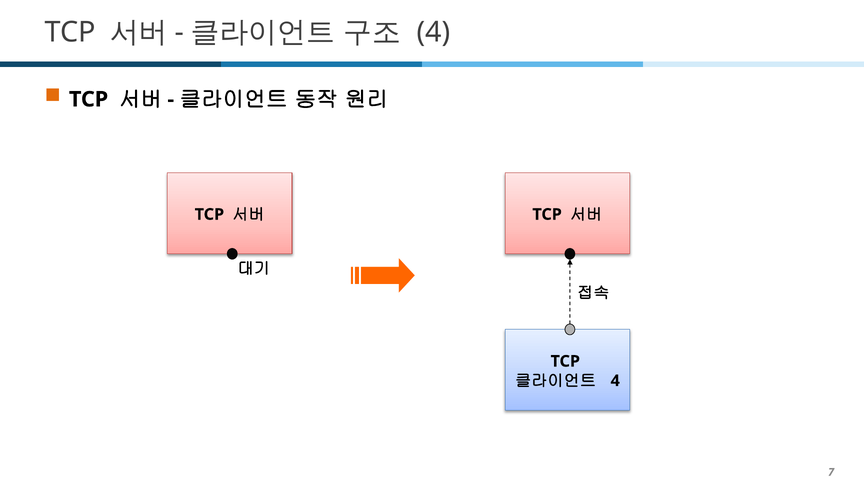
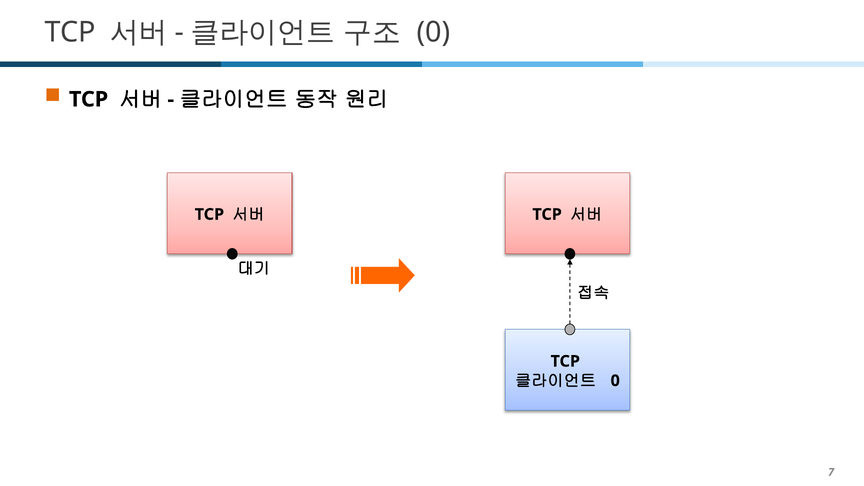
4: 4 -> 0 (434, 32)
4: 4 -> 0 (615, 381)
